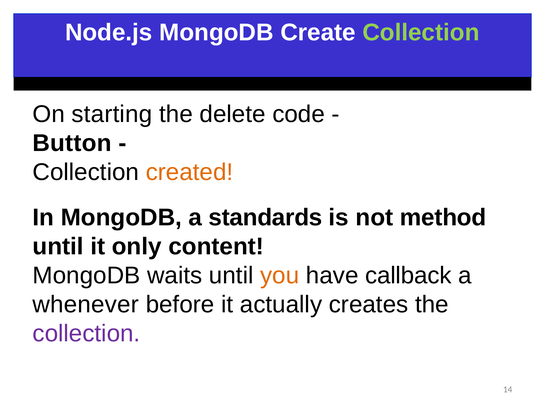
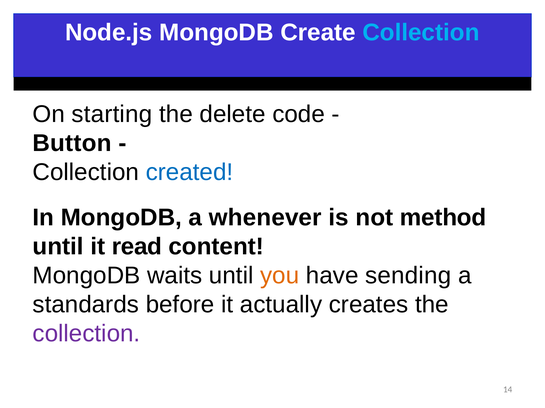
Collection colour: light green -> light blue (421, 32)
created colour: orange -> blue (189, 172)
standards: standards -> whenever (265, 218)
only: only -> read (137, 247)
callback: callback -> sending (408, 276)
whenever: whenever -> standards (86, 305)
